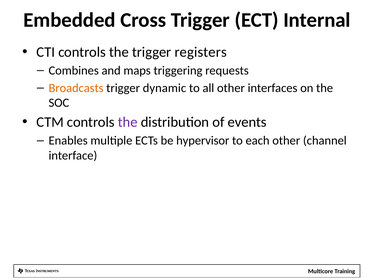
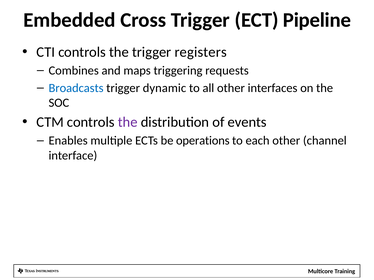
Internal: Internal -> Pipeline (317, 20)
Broadcasts colour: orange -> blue (76, 88)
hypervisor: hypervisor -> operations (203, 141)
